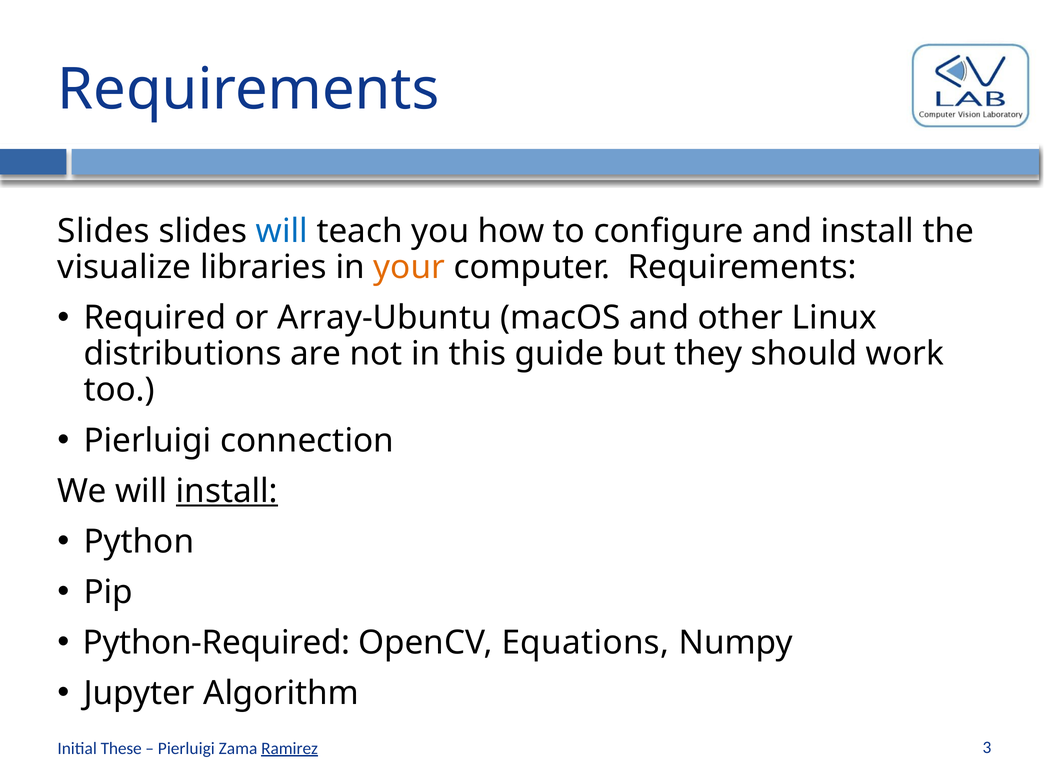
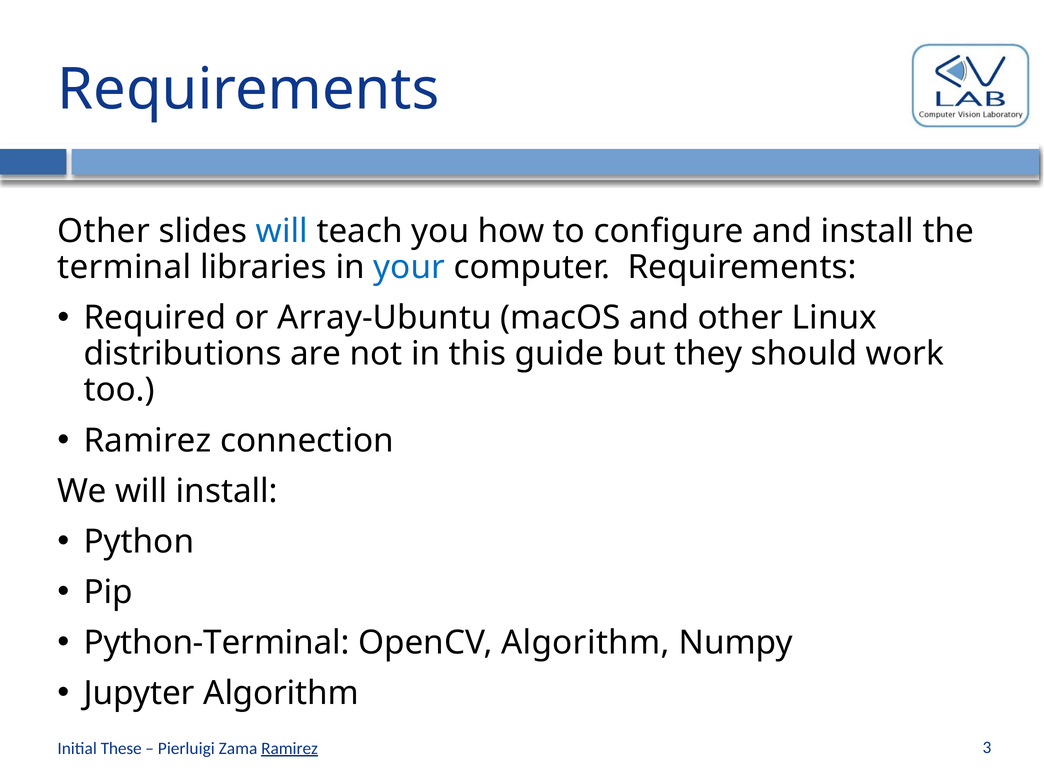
Slides: Slides -> Other (104, 231)
visualize: visualize -> terminal (124, 267)
your colour: orange -> blue (409, 267)
Pierluigi: Pierluigi -> Ramirez (148, 441)
install underline: present -> none (227, 491)
Python-Required: Python-Required -> Python-Terminal (217, 643)
OpenCV Equations: Equations -> Algorithm (585, 643)
